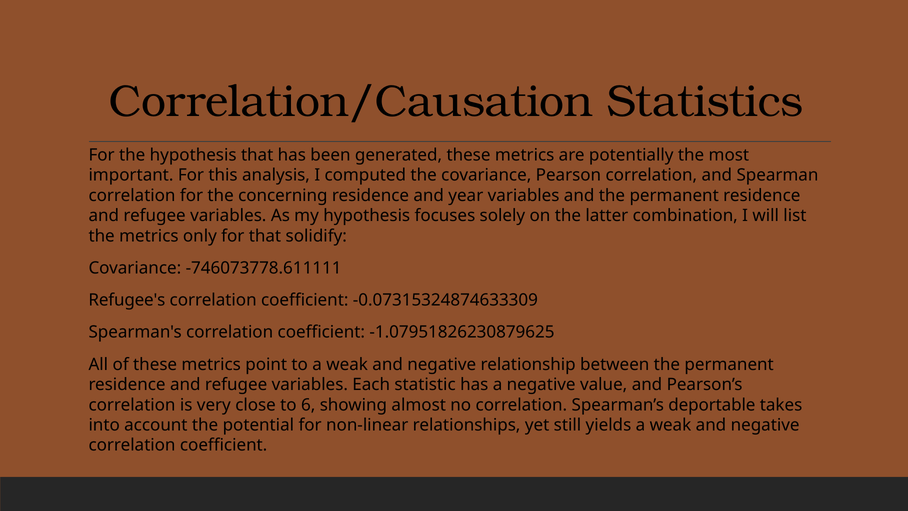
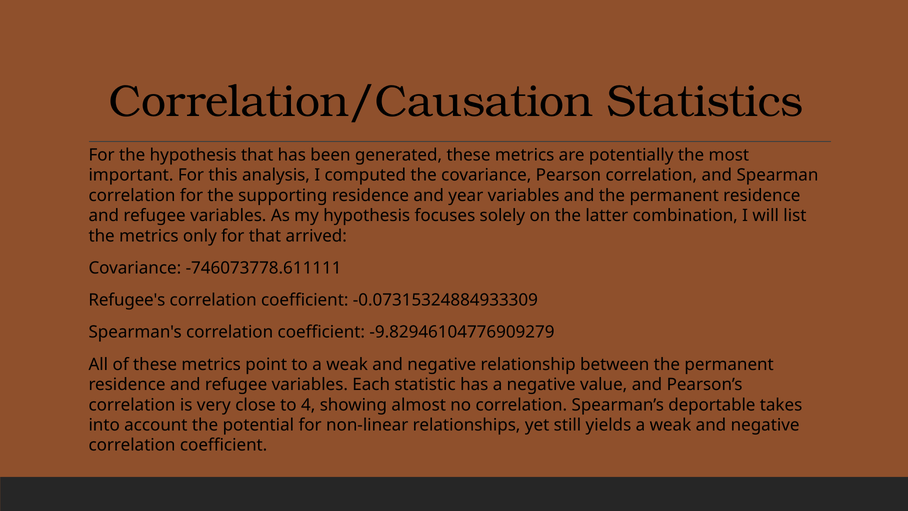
concerning: concerning -> supporting (283, 195)
solidify: solidify -> arrived (316, 236)
-0.07315324874633309: -0.07315324874633309 -> -0.07315324884933309 (445, 300)
-1.07951826230879625: -1.07951826230879625 -> -9.82946104776909279 (462, 332)
6: 6 -> 4 (308, 405)
